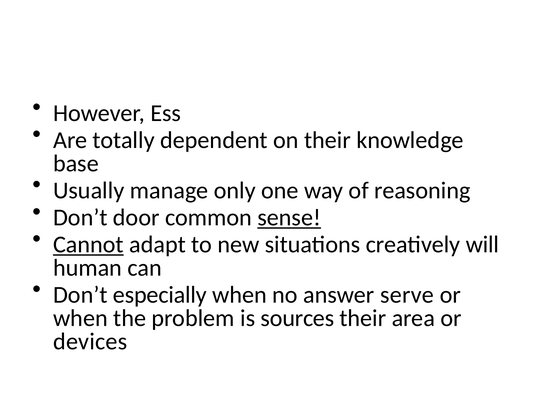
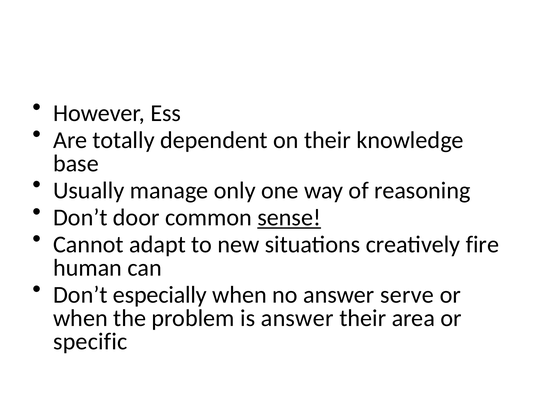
Cannot underline: present -> none (88, 245)
will: will -> fire (482, 245)
is sources: sources -> answer (297, 318)
devices: devices -> specific (90, 341)
